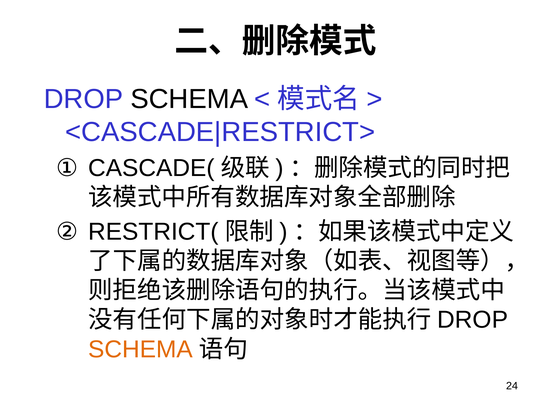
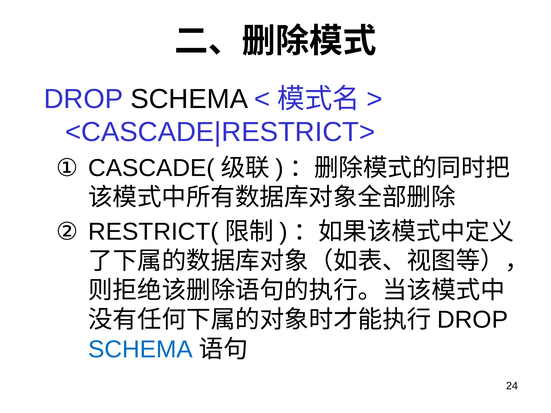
SCHEMA colour: orange -> blue (141, 350)
